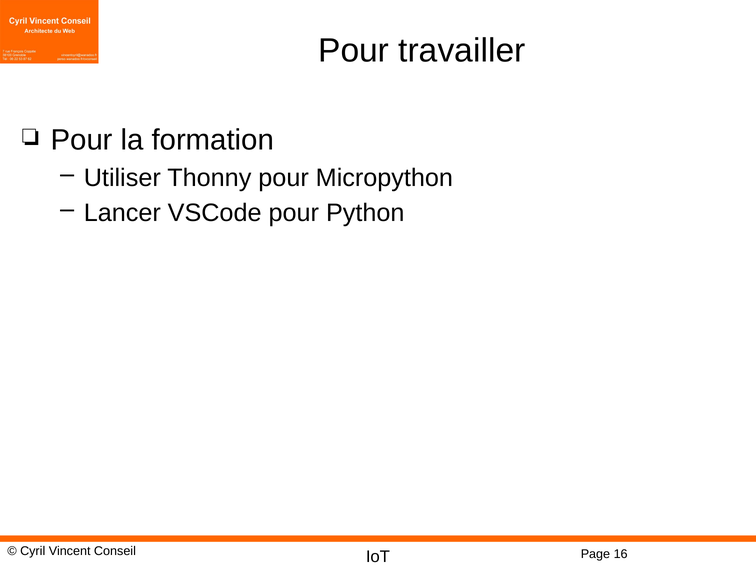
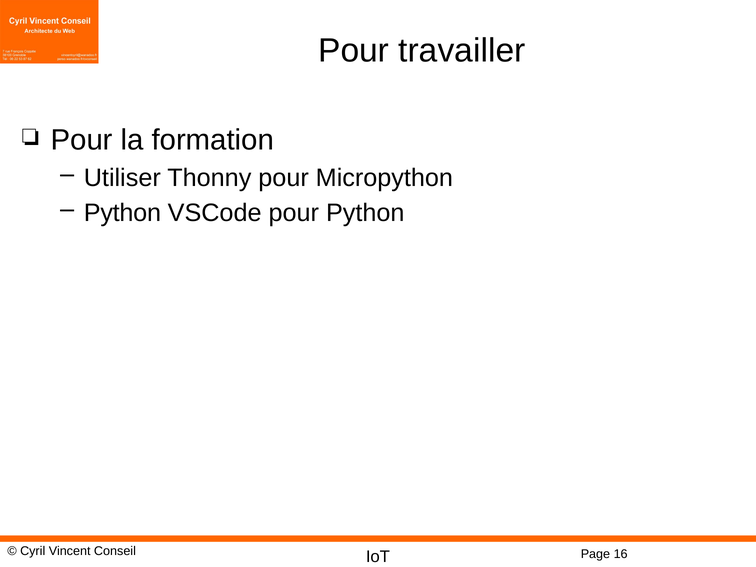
Lancer: Lancer -> Python (122, 213)
